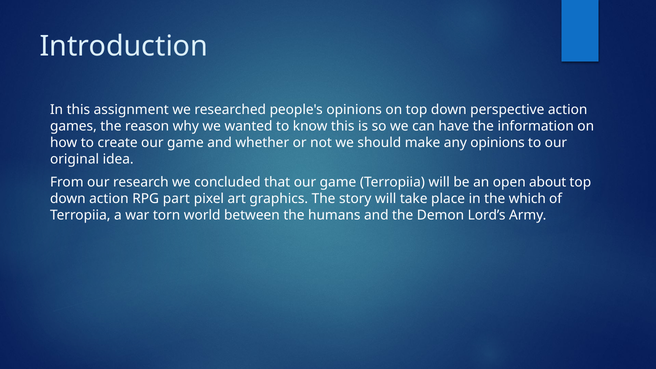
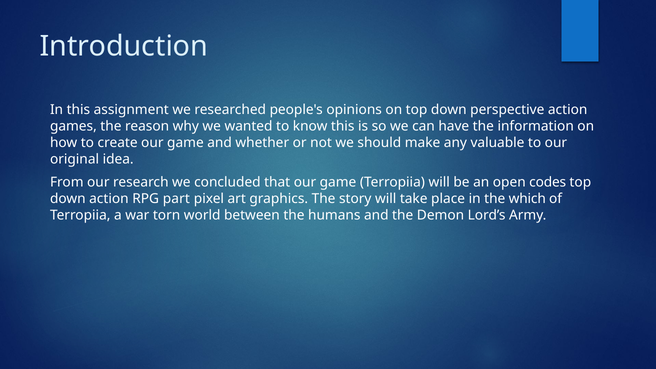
any opinions: opinions -> valuable (497, 143)
about: about -> codes (548, 182)
